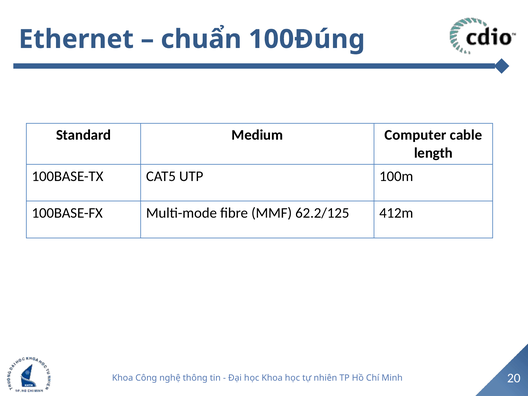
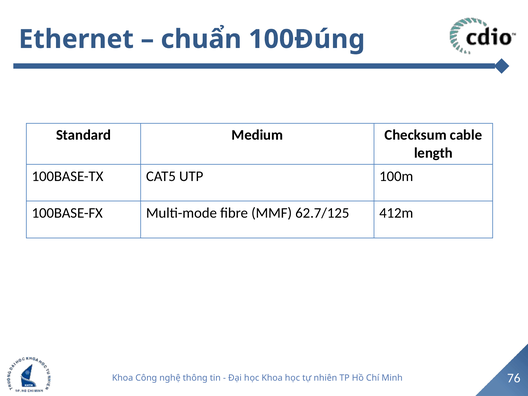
Computer: Computer -> Checksum (416, 135)
62.2/125: 62.2/125 -> 62.7/125 (322, 213)
20: 20 -> 76 (514, 378)
